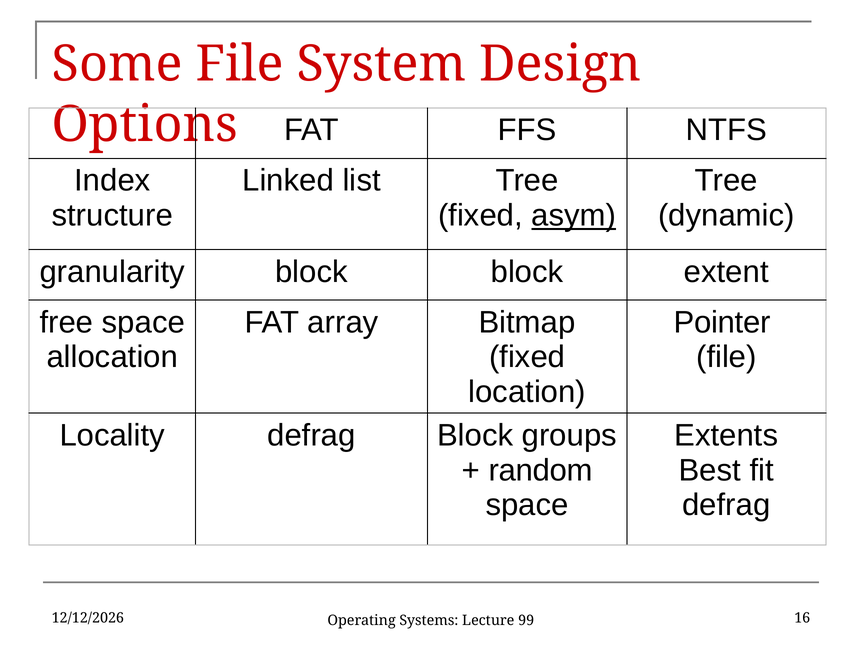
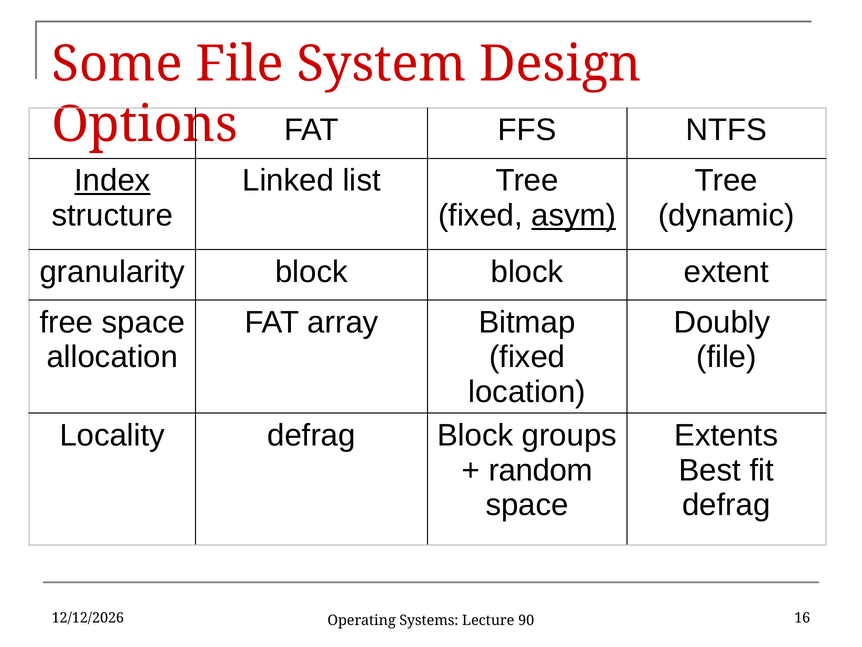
Index underline: none -> present (112, 181)
Pointer: Pointer -> Doubly (722, 322)
99: 99 -> 90 (526, 620)
